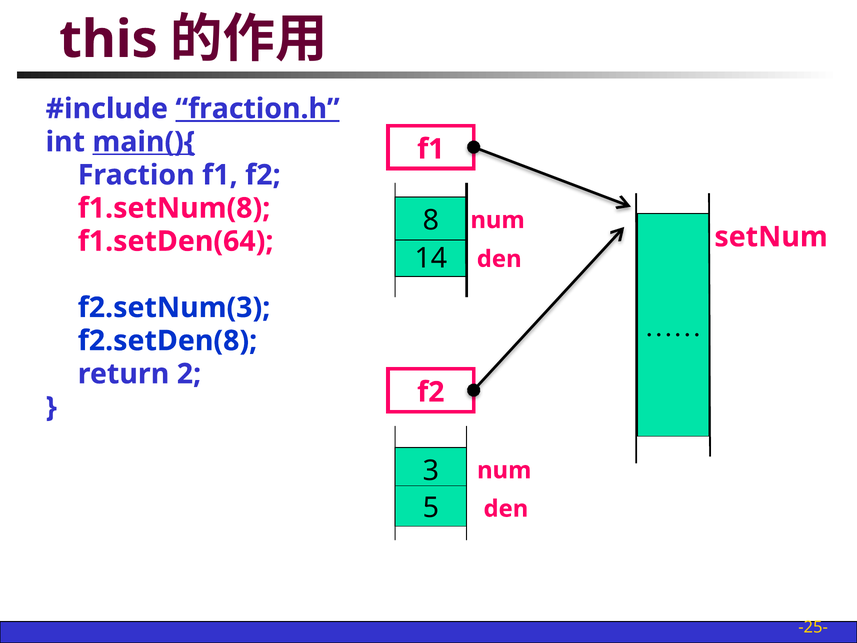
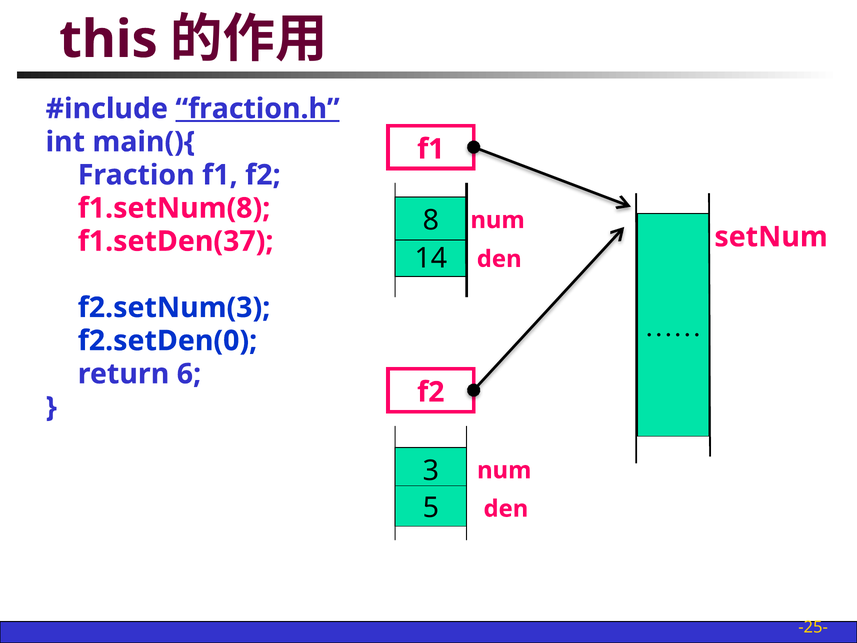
main(){ underline: present -> none (144, 142)
f1.setDen(64: f1.setDen(64 -> f1.setDen(37 (176, 241)
f2.setDen(8: f2.setDen(8 -> f2.setDen(0 (167, 341)
2: 2 -> 6 (189, 374)
